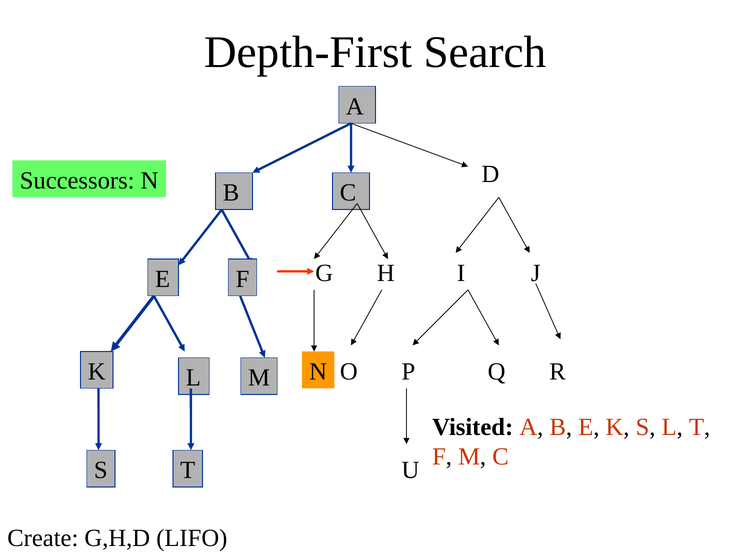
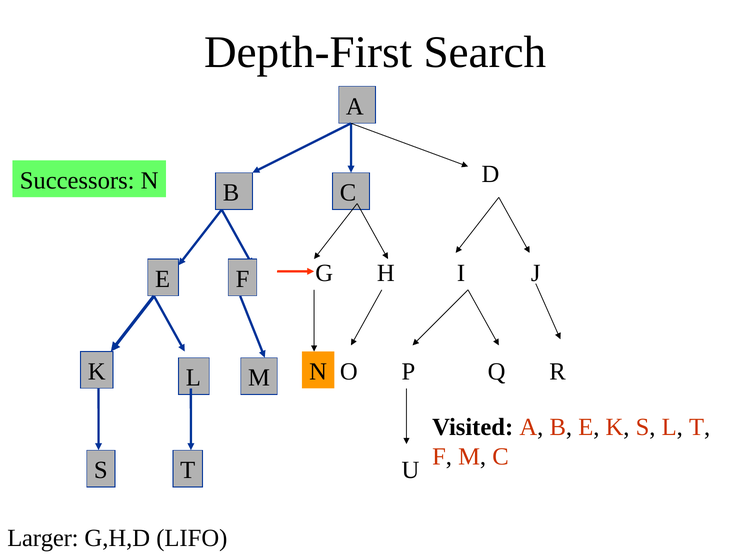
Create: Create -> Larger (43, 537)
